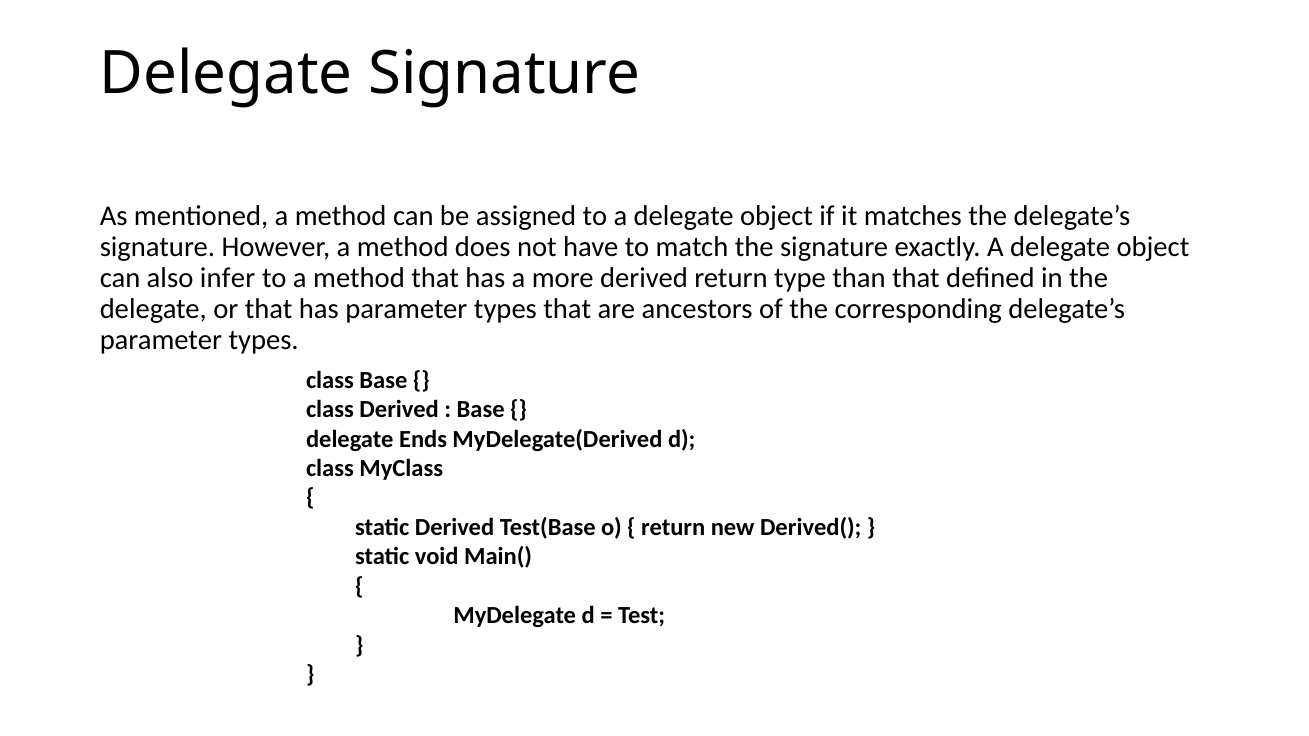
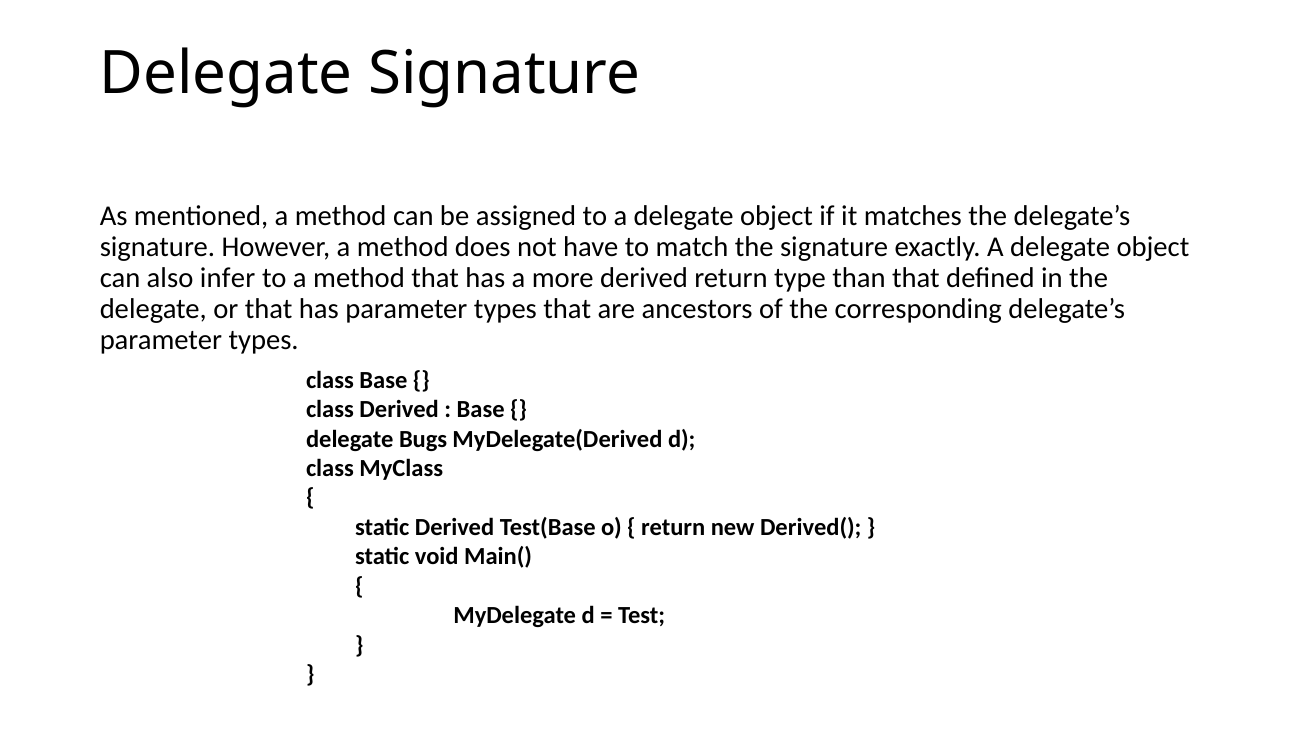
Ends: Ends -> Bugs (423, 439)
